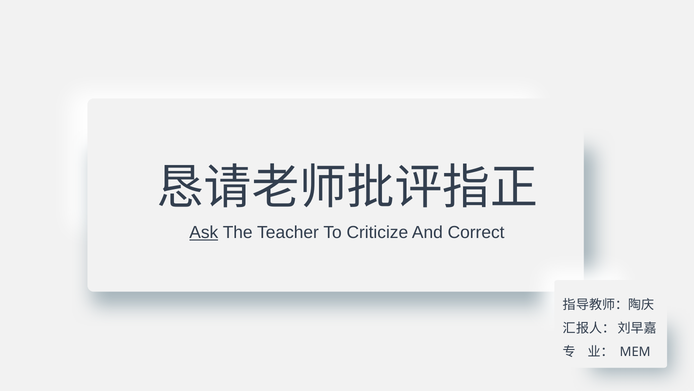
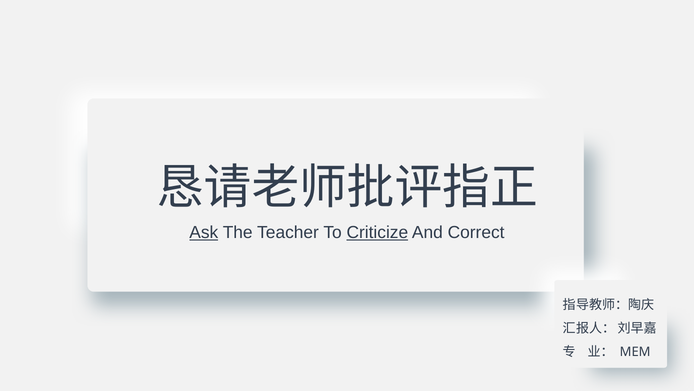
Criticize underline: none -> present (377, 232)
